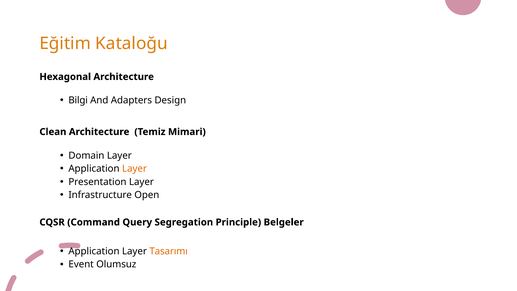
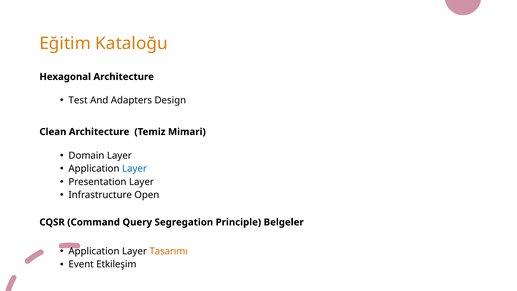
Bilgi: Bilgi -> Test (78, 100)
Layer colour: orange -> blue (134, 169)
Olumsuz: Olumsuz -> Etkileşim (116, 264)
